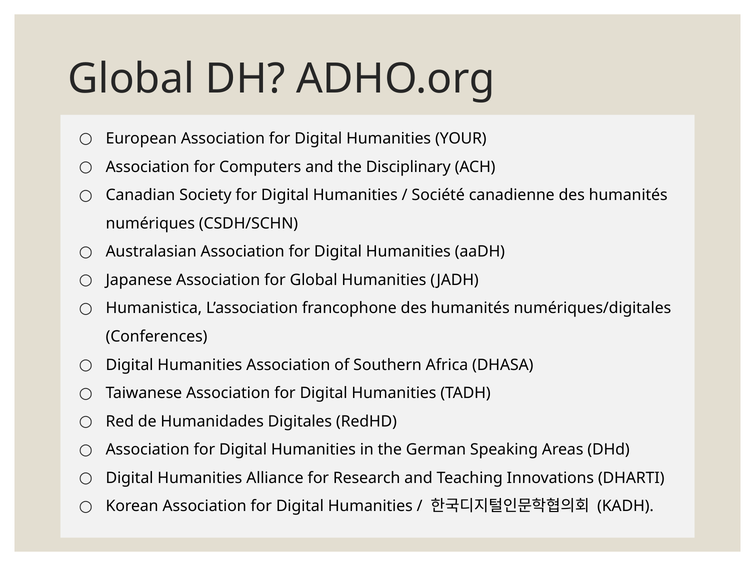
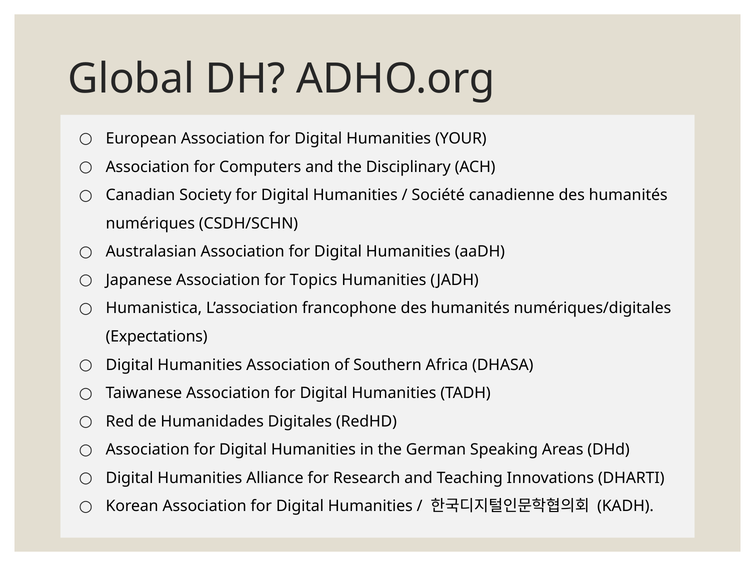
for Global: Global -> Topics (314, 280)
Conferences: Conferences -> Expectations (157, 337)
